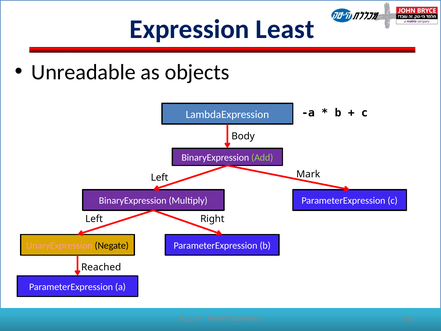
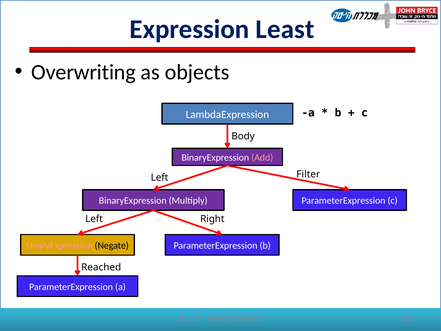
Unreadable: Unreadable -> Overwriting (84, 72)
Add colour: light green -> pink (262, 157)
Mark: Mark -> Filter (308, 174)
